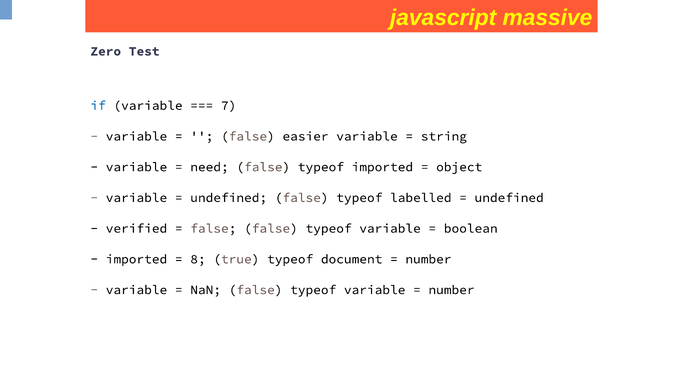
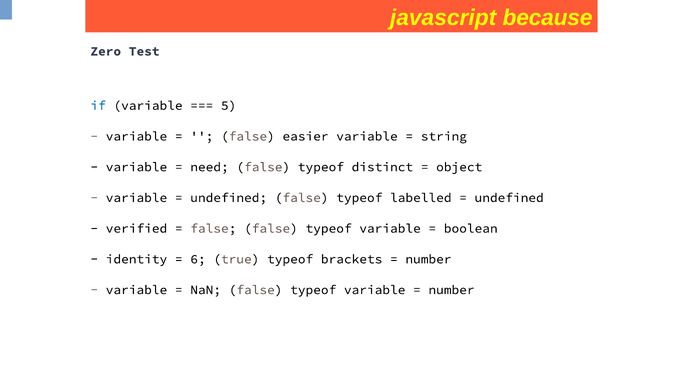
massive: massive -> because (548, 18)
7: 7 -> 5 (229, 106)
typeof imported: imported -> distinct (382, 167)
imported: imported -> identity (136, 259)
8: 8 -> 6 (198, 259)
document: document -> brackets (352, 259)
